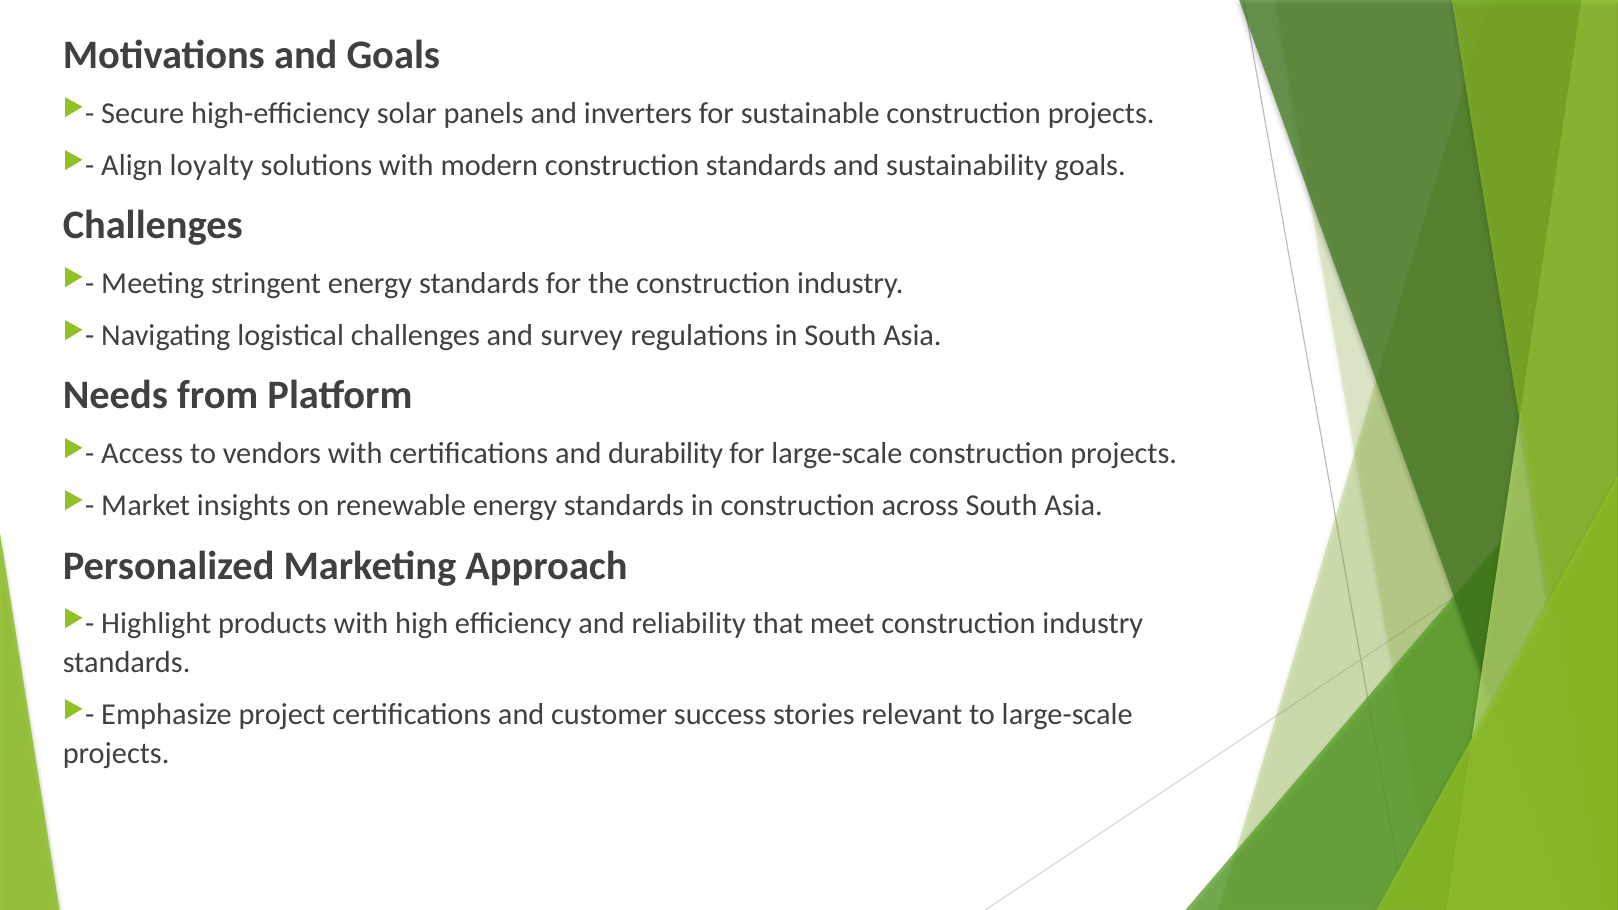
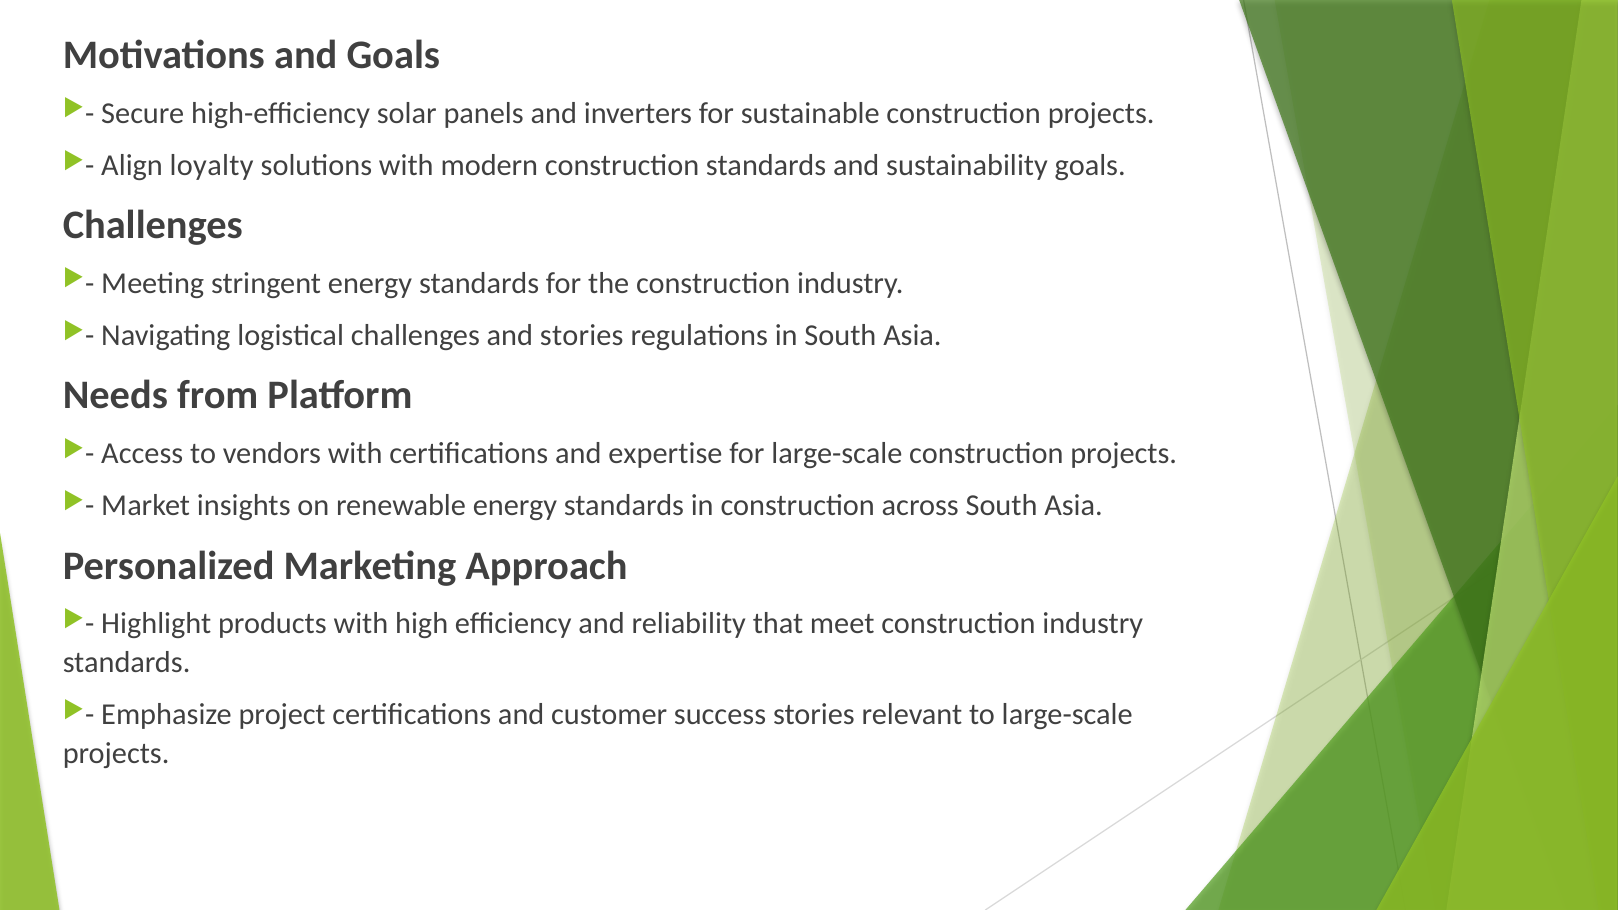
and survey: survey -> stories (582, 336)
durability: durability -> expertise (665, 453)
